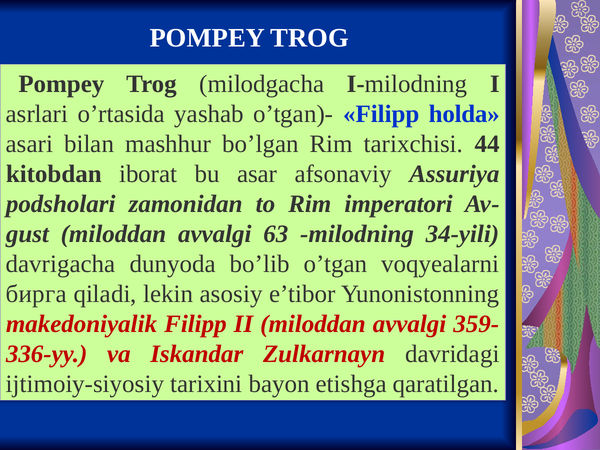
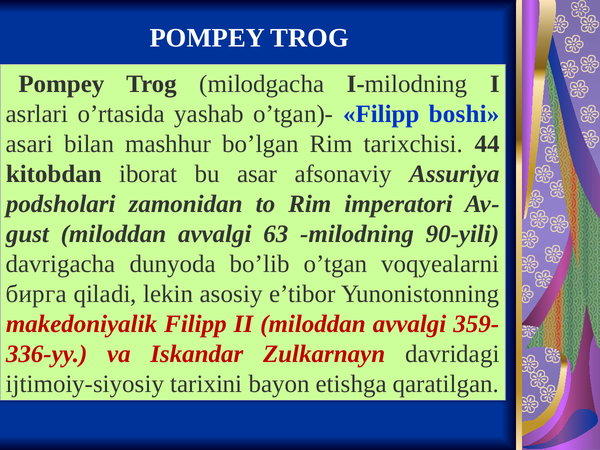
holda: holda -> boshi (464, 114)
34-yili: 34-yili -> 90-yili (462, 234)
